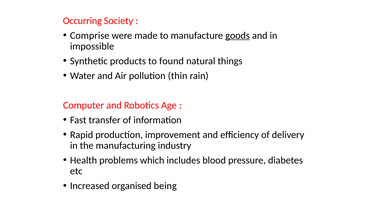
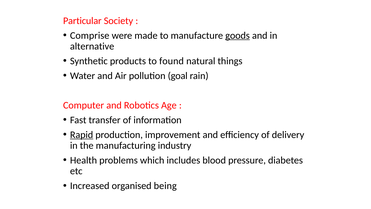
Occurring: Occurring -> Particular (82, 21)
impossible: impossible -> alternative (92, 46)
thin: thin -> goal (178, 76)
Rapid underline: none -> present (82, 134)
